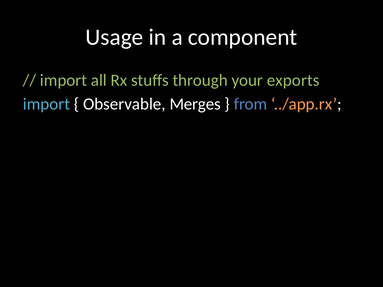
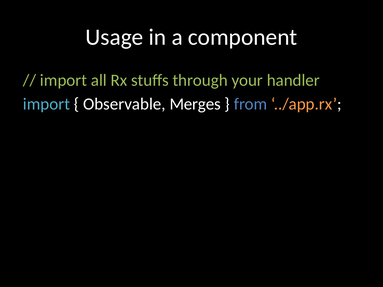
exports: exports -> handler (293, 80)
